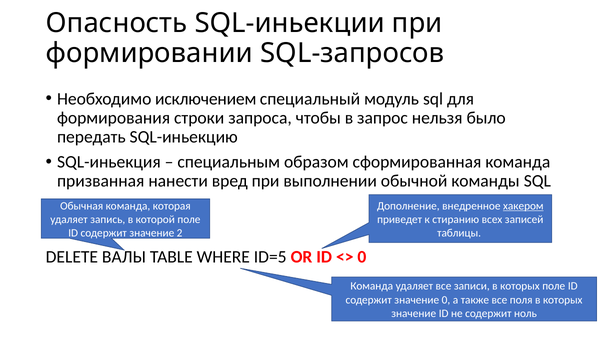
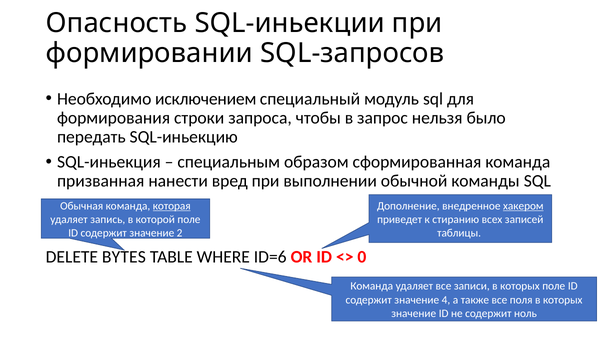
которая underline: none -> present (172, 206)
ВАЛЫ: ВАЛЫ -> BYTES (124, 256)
ID=5: ID=5 -> ID=6 (270, 256)
значение 0: 0 -> 4 (446, 299)
